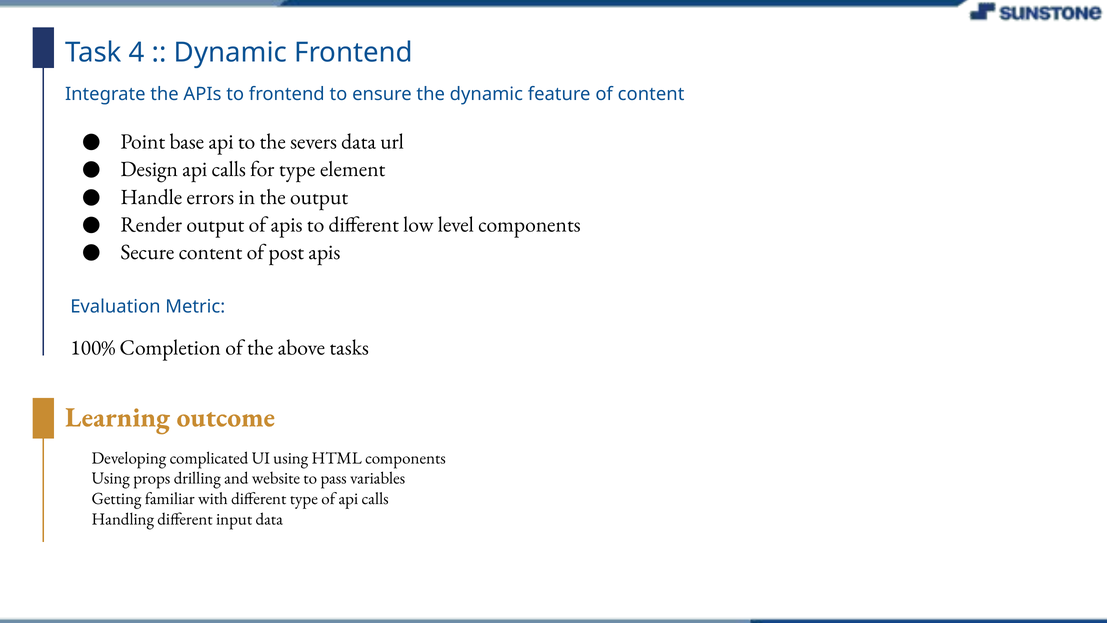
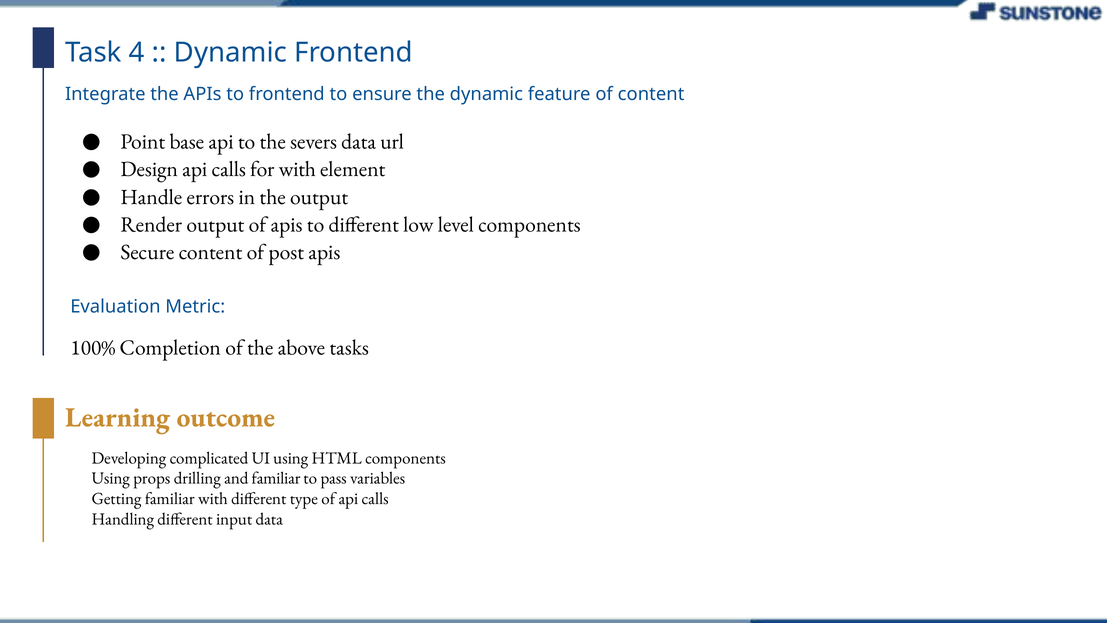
for type: type -> with (297, 169)
and website: website -> familiar (276, 478)
